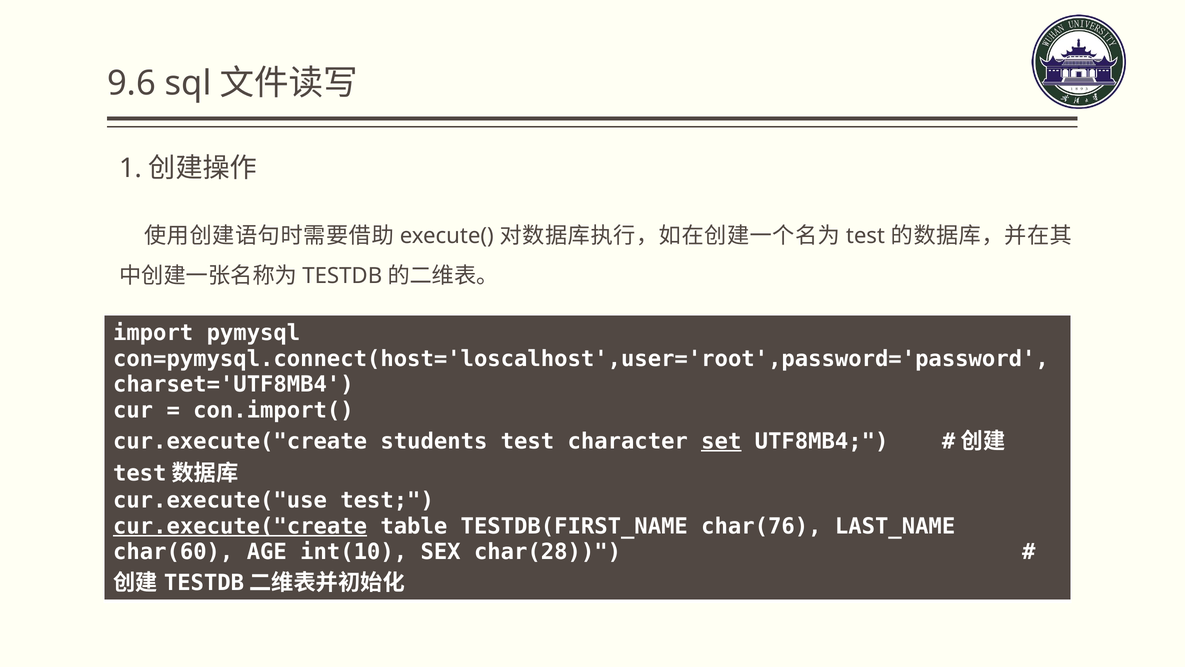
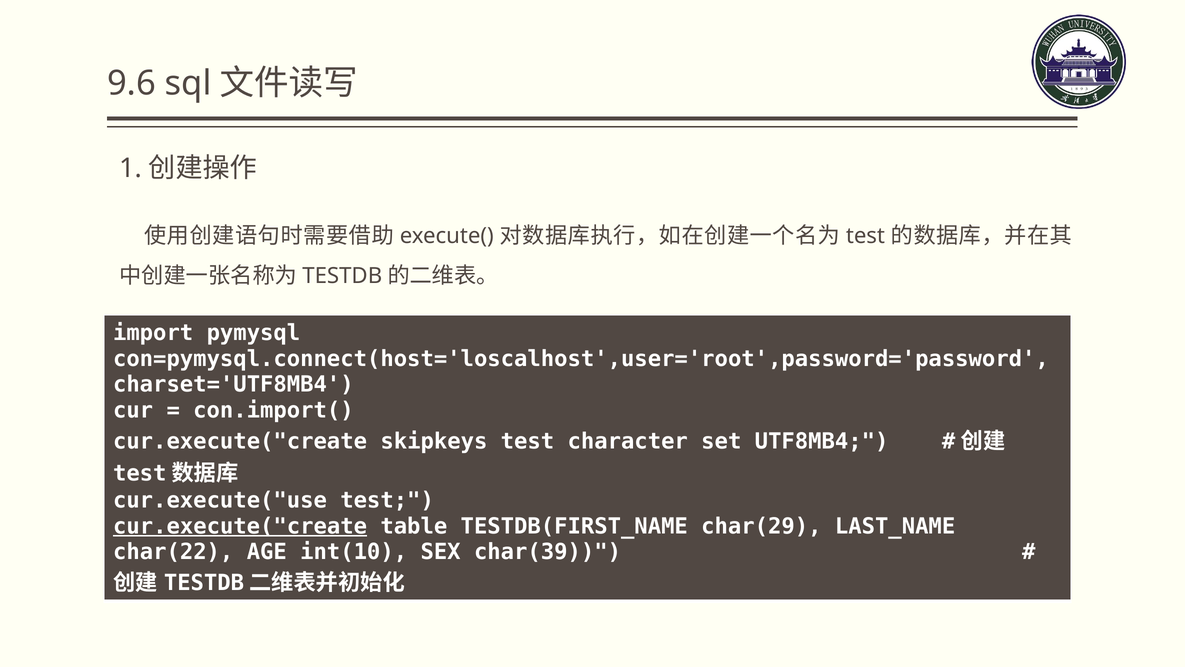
students: students -> skipkeys (434, 441)
set underline: present -> none (721, 441)
char(76: char(76 -> char(29 (761, 526)
char(60: char(60 -> char(22 (173, 552)
char(28: char(28 -> char(39 (548, 552)
